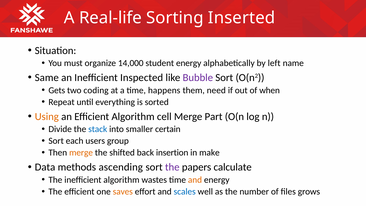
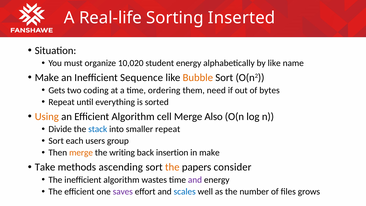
14,000: 14,000 -> 10,020 (131, 63)
by left: left -> like (274, 63)
Same: Same -> Make (47, 78)
Inspected: Inspected -> Sequence (142, 78)
Bubble colour: purple -> orange (198, 78)
happens: happens -> ordering (164, 90)
when: when -> bytes (270, 90)
Part: Part -> Also (214, 116)
smaller certain: certain -> repeat (168, 129)
shifted: shifted -> writing (122, 153)
Data: Data -> Take (45, 167)
the colour: purple -> orange (172, 167)
calculate: calculate -> consider (233, 167)
and colour: orange -> purple (195, 180)
saves colour: orange -> purple (123, 192)
